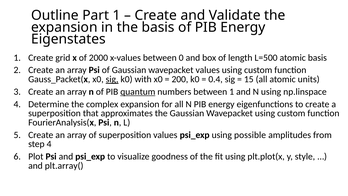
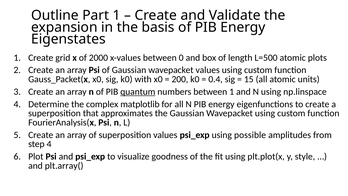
atomic basis: basis -> plots (317, 58)
sig underline: present -> none (112, 79)
complex expansion: expansion -> matplotlib (140, 104)
